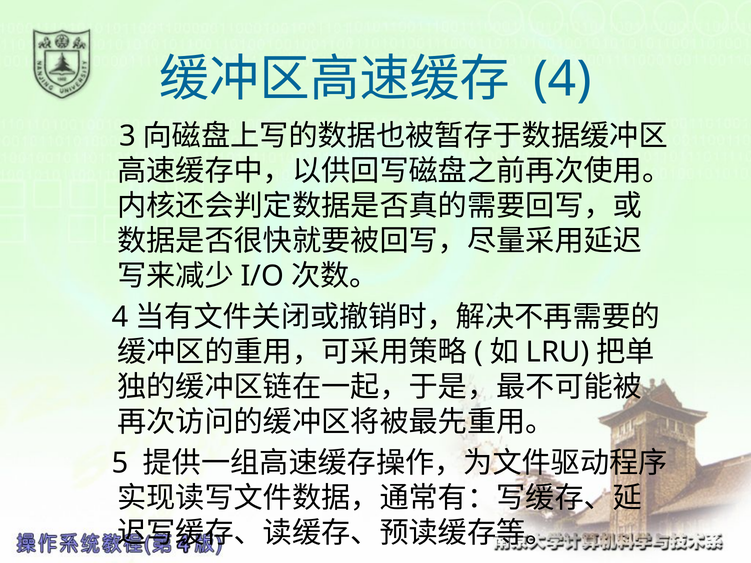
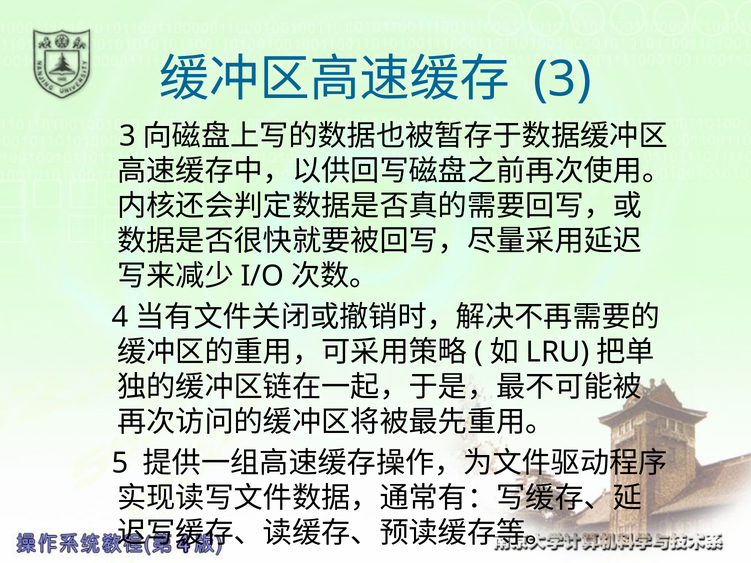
4: 4 -> 3 (562, 79)
